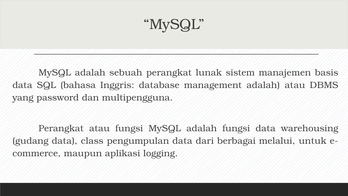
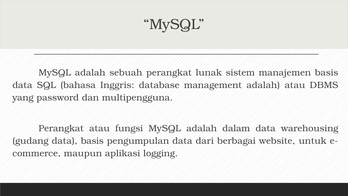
adalah fungsi: fungsi -> dalam (236, 128)
data class: class -> basis (92, 141)
melalui: melalui -> website (277, 141)
